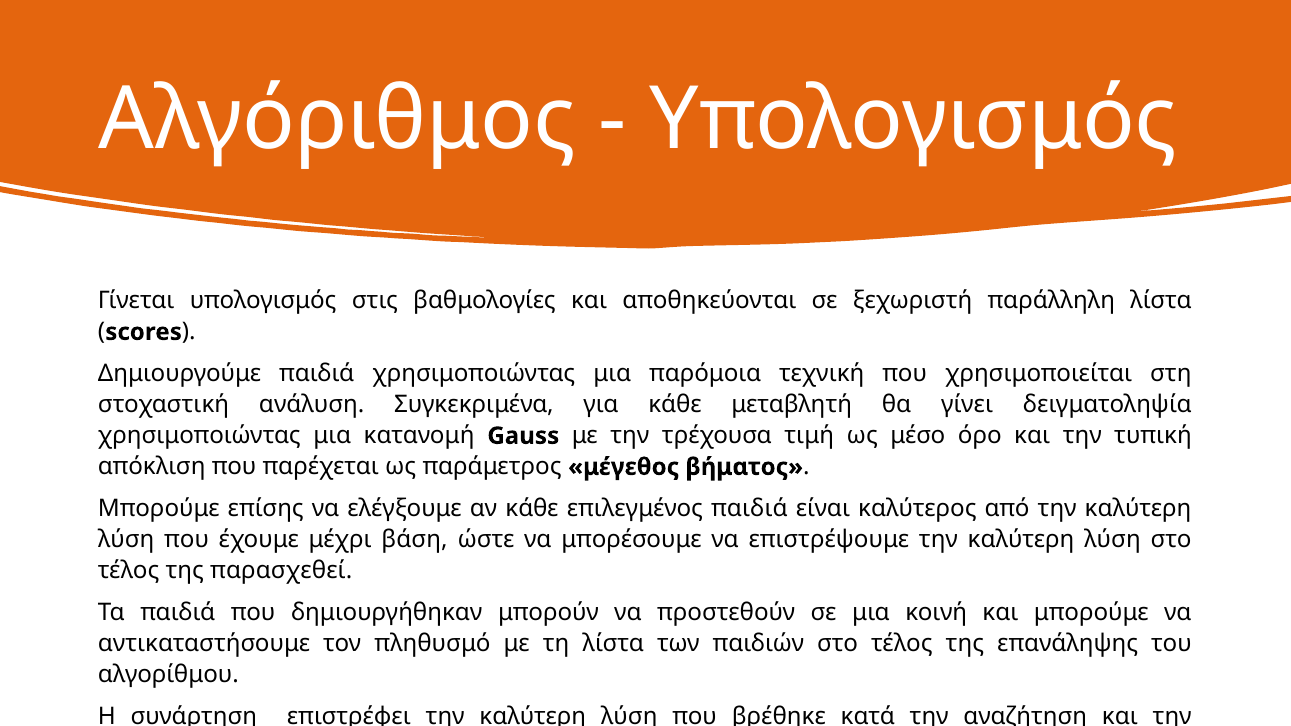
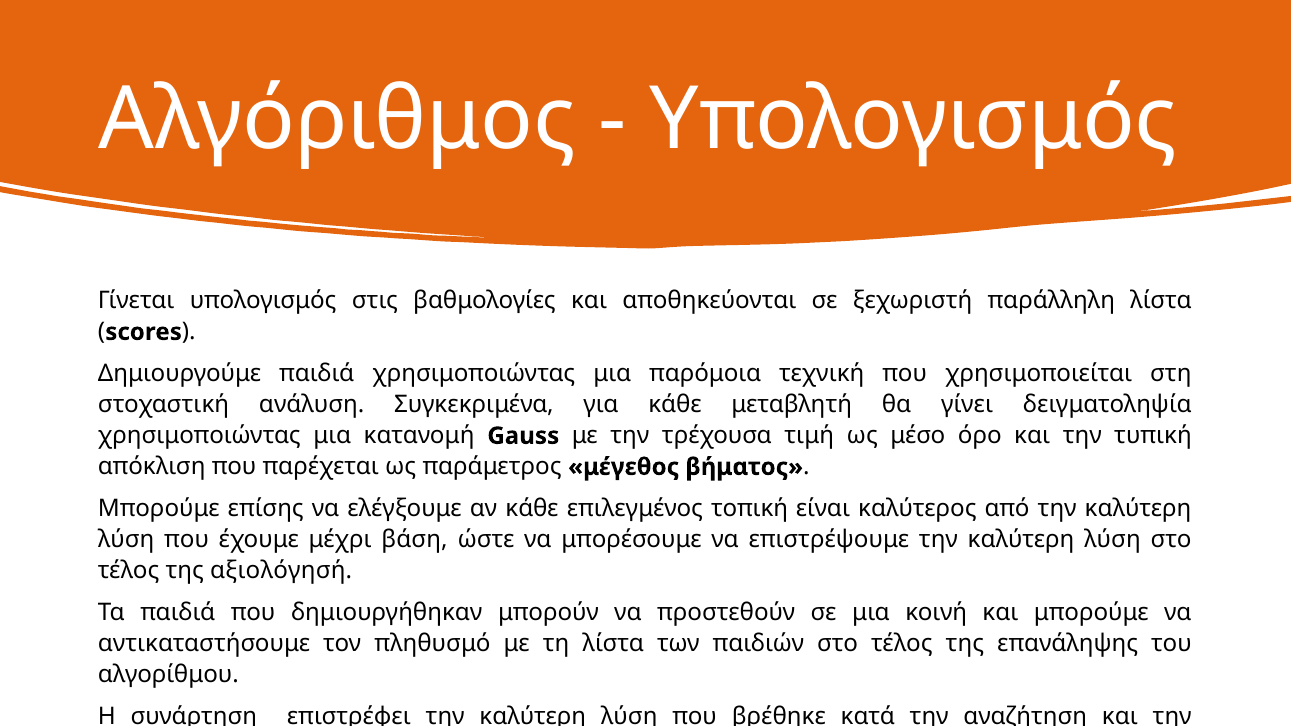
επιλεγμένος παιδιά: παιδιά -> τοπική (750, 509)
της παρασχεθεί: παρασχεθεί -> αξιολόγησή (281, 571)
